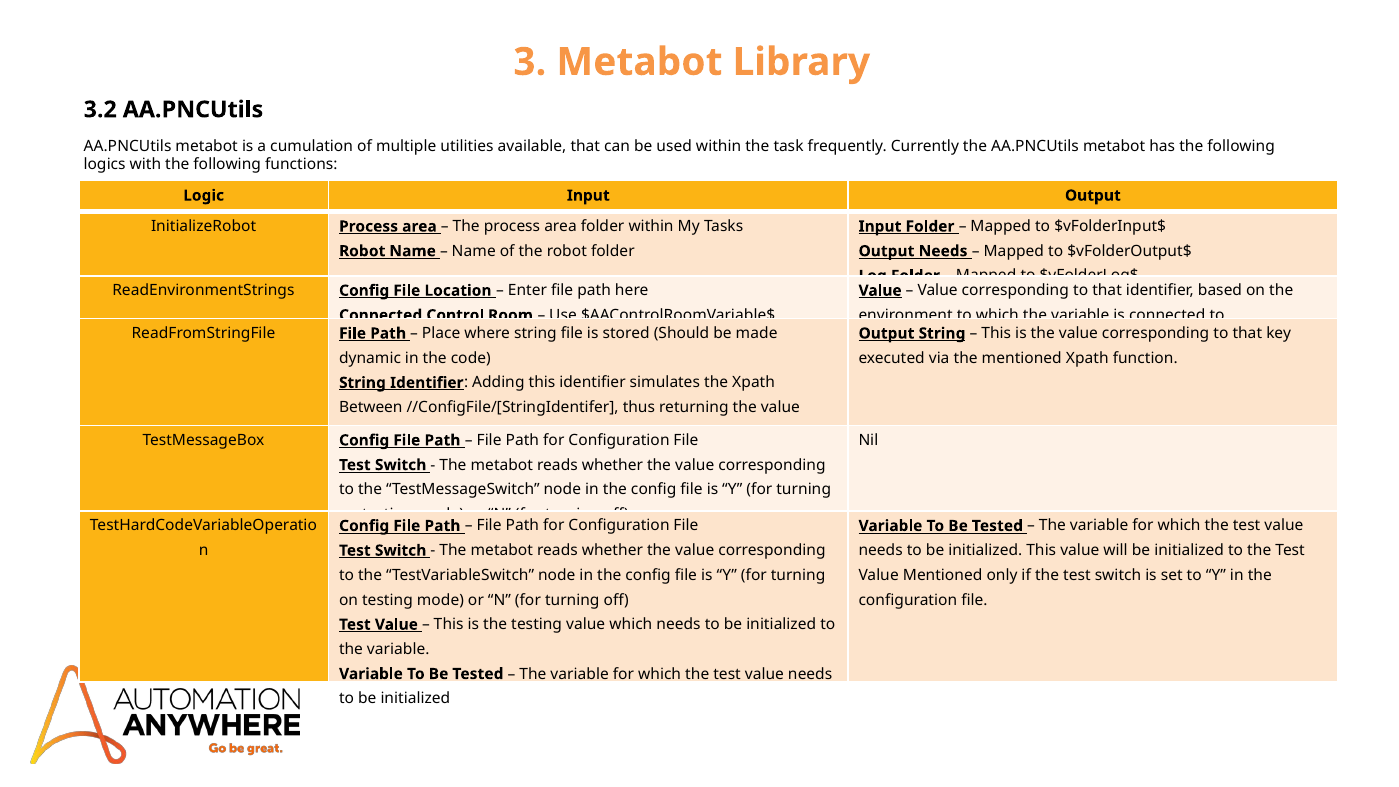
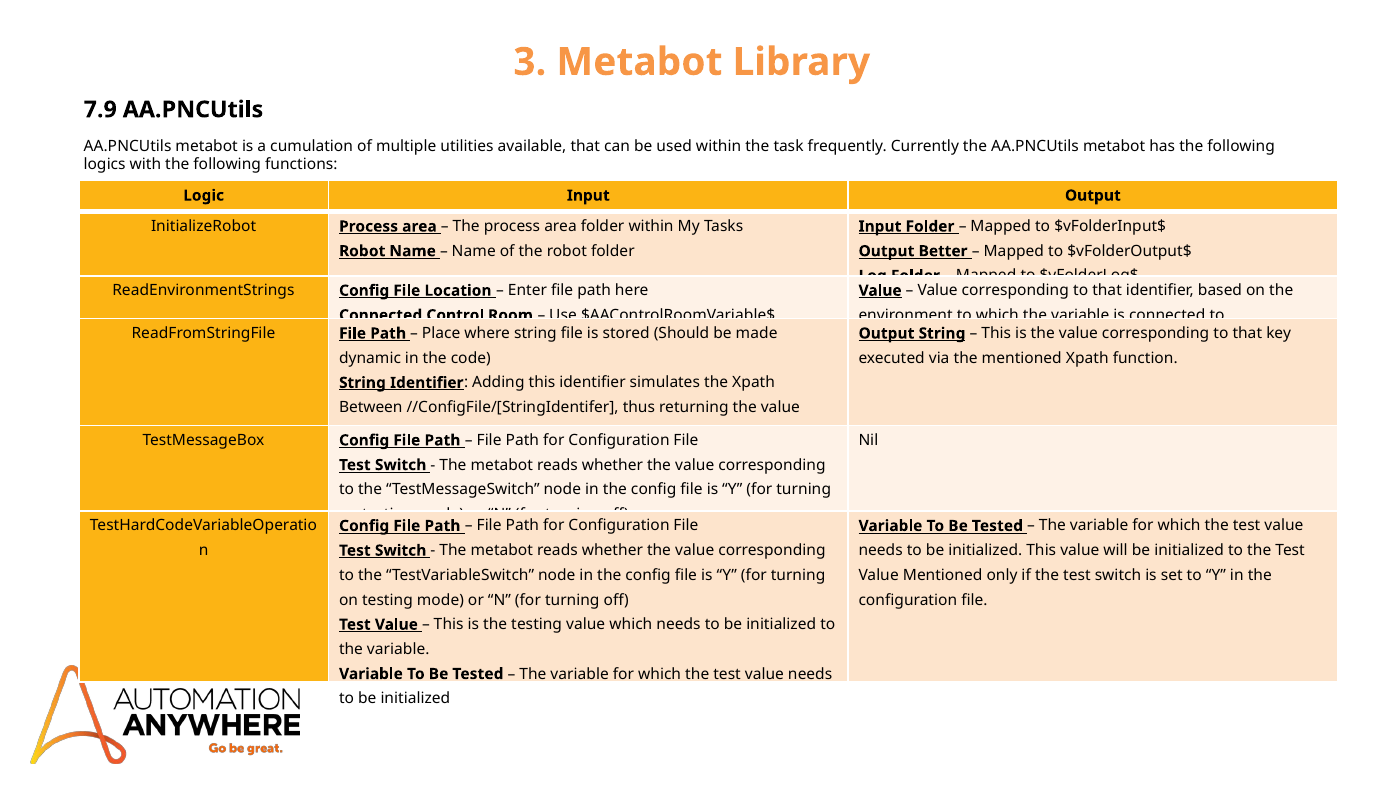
3.2: 3.2 -> 7.9 (100, 110)
Output Needs: Needs -> Better (943, 251)
